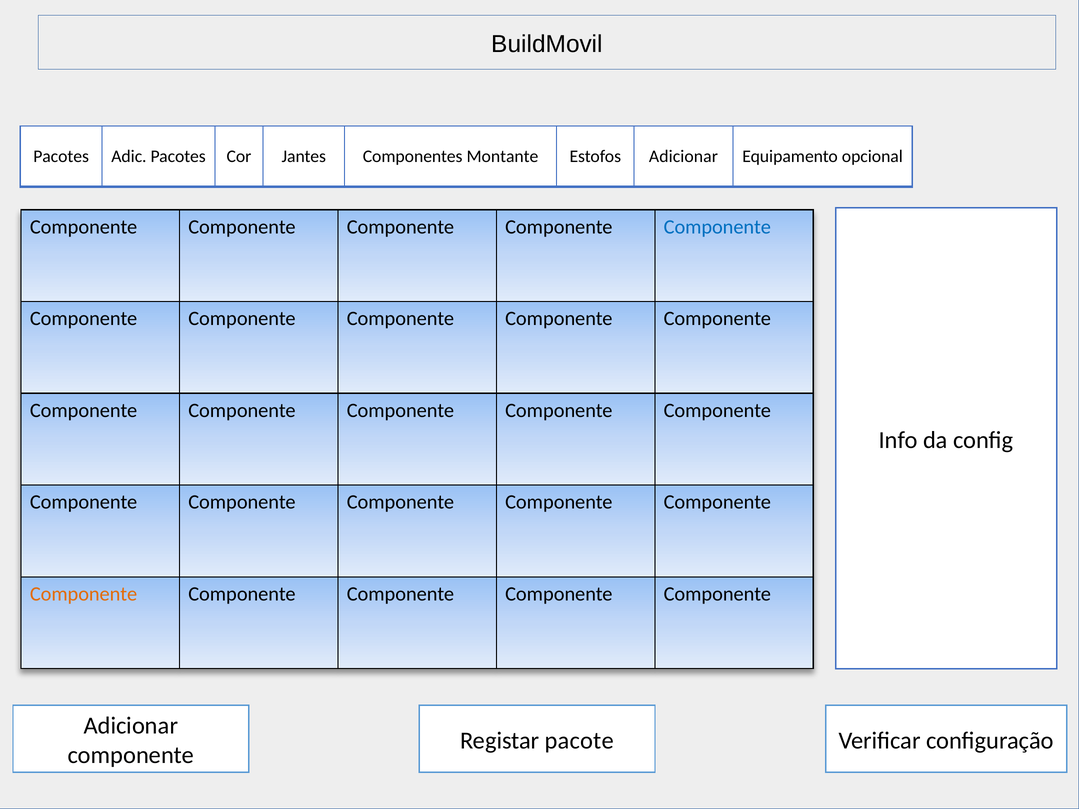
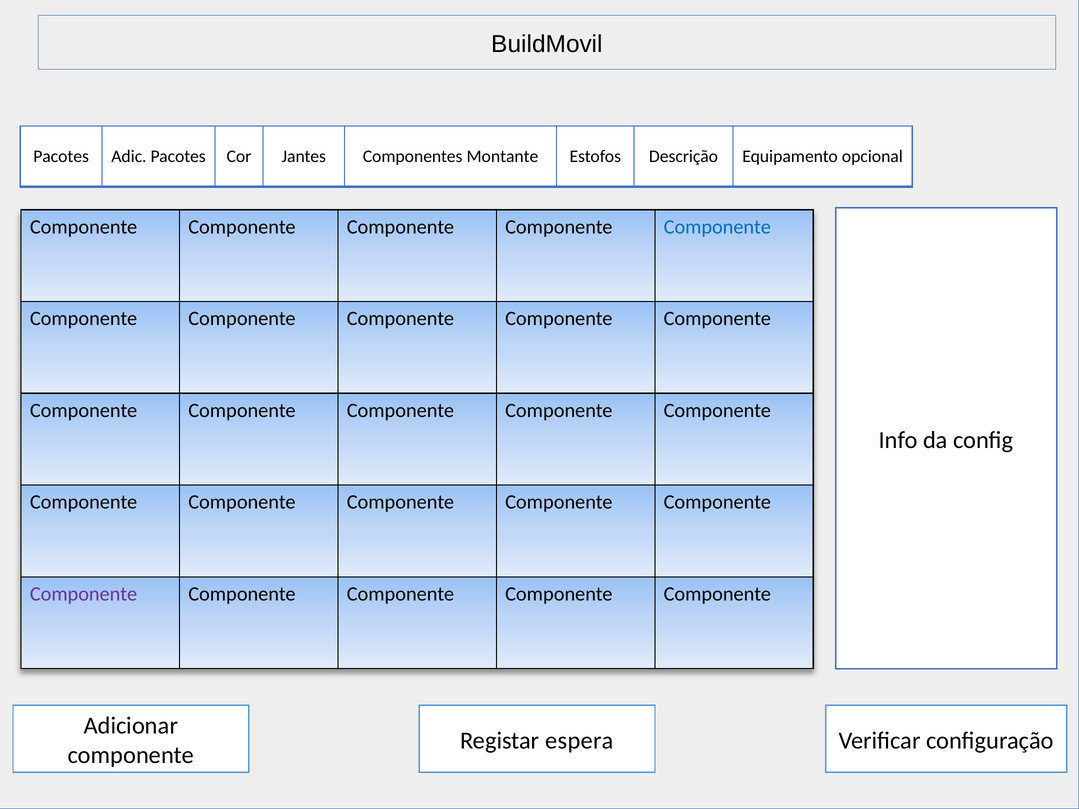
Estofos Adicionar: Adicionar -> Descrição (684, 157)
Componente colour: orange -> purple (84, 594)
pacote: pacote -> espera (579, 741)
